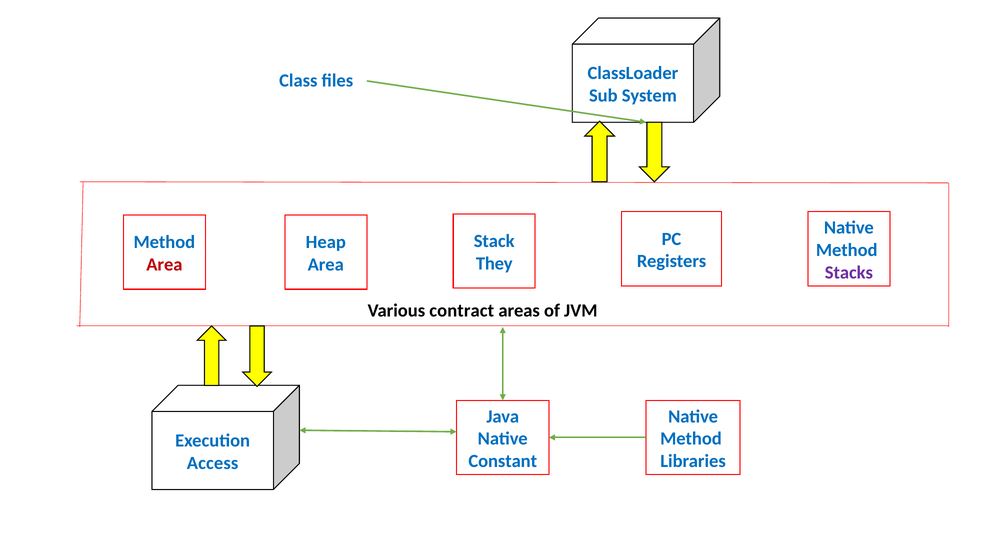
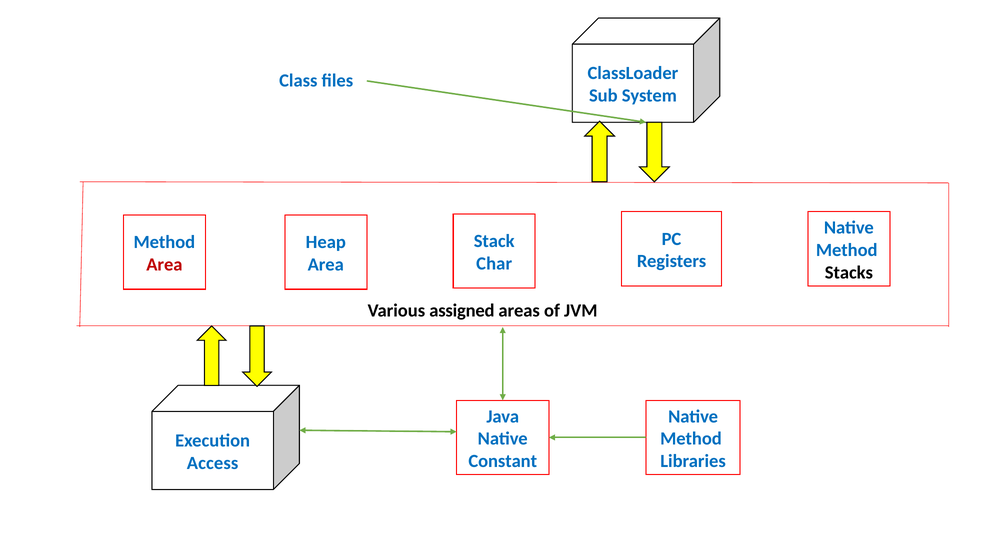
They: They -> Char (494, 263)
Stacks colour: purple -> black (849, 272)
contract: contract -> assigned (462, 311)
